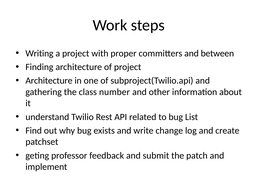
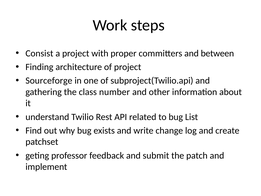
Writing: Writing -> Consist (39, 53)
Architecture: Architecture -> Sourceforge (49, 81)
